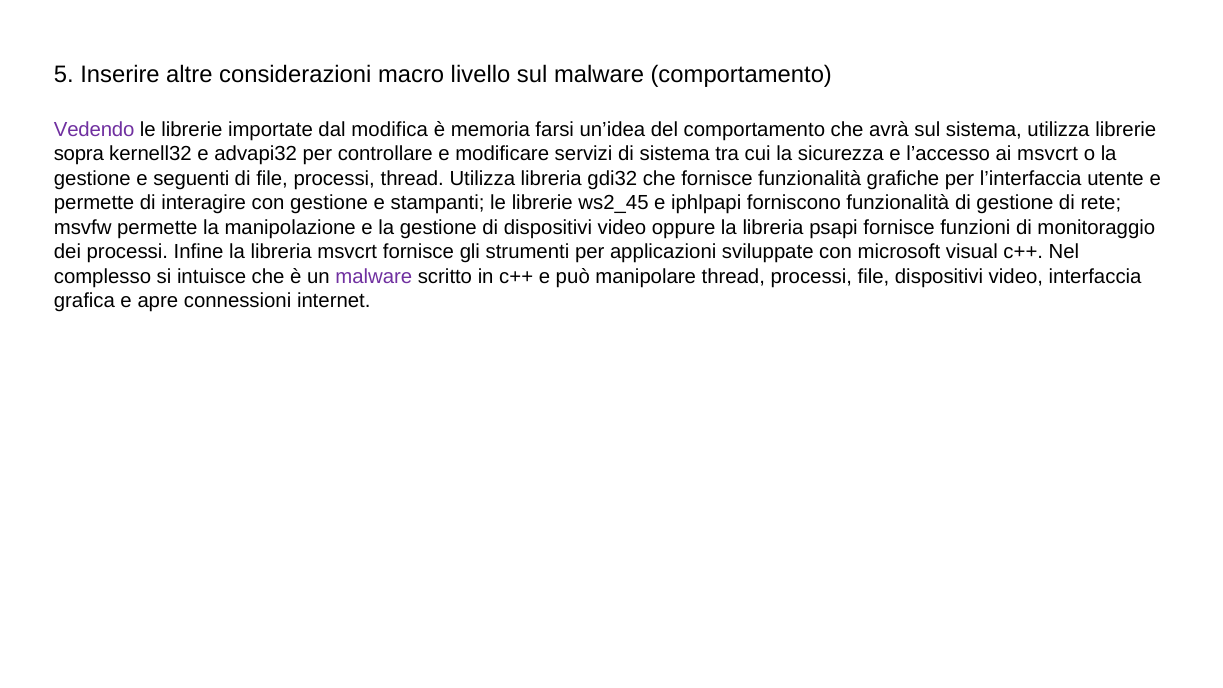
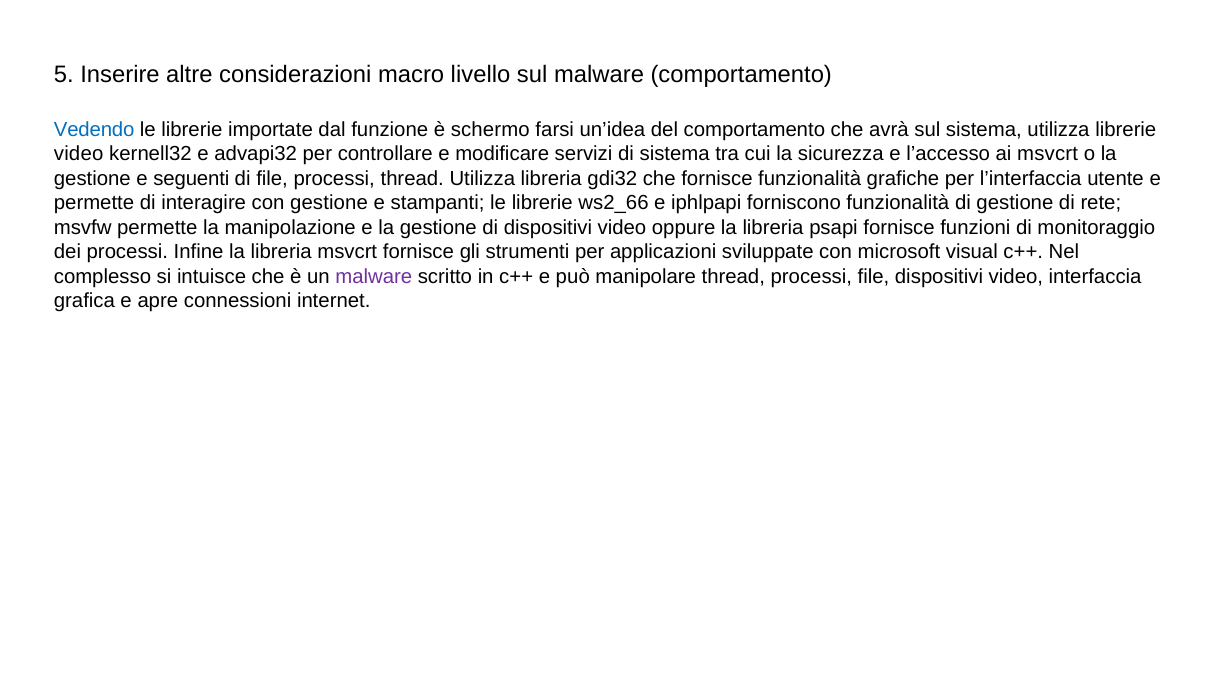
Vedendo colour: purple -> blue (94, 130)
modifica: modifica -> funzione (390, 130)
memoria: memoria -> schermo (490, 130)
sopra: sopra -> video (79, 154)
ws2_45: ws2_45 -> ws2_66 (614, 203)
